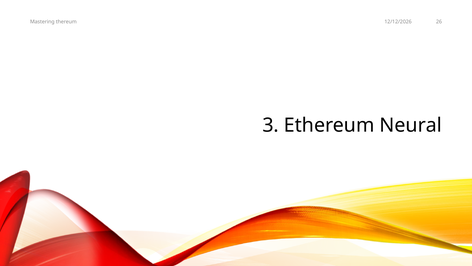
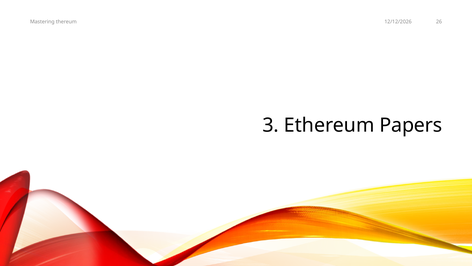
Neural: Neural -> Papers (411, 125)
